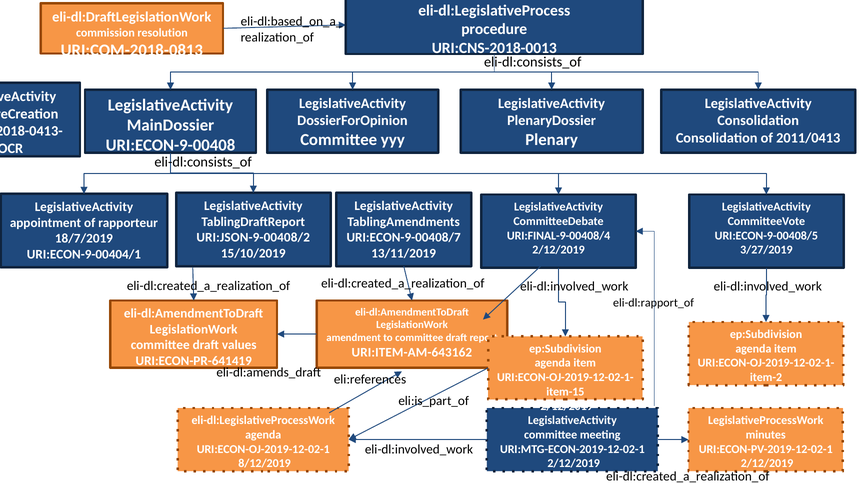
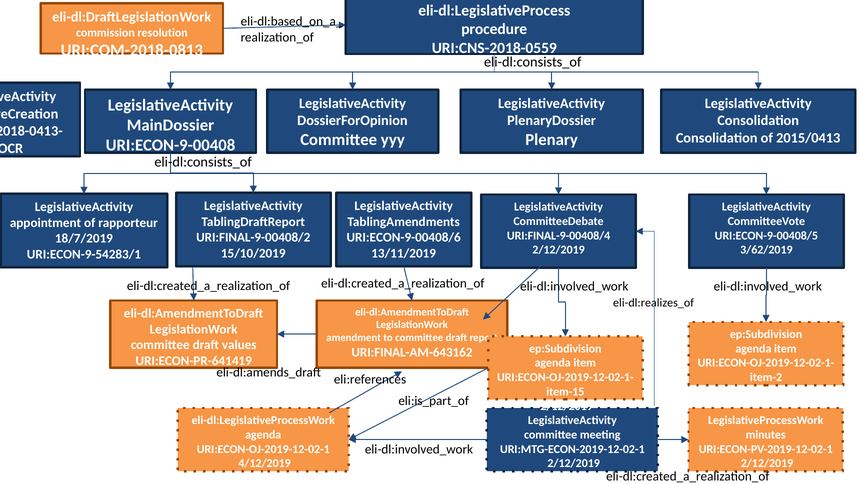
URI:CNS-2018-0013: URI:CNS-2018-0013 -> URI:CNS-2018-0559 (494, 48)
2011/0413: 2011/0413 -> 2015/0413 (808, 138)
URI:JSON-9-00408/2: URI:JSON-9-00408/2 -> URI:FINAL-9-00408/2 (253, 237)
URI:ECON-9-00408/7: URI:ECON-9-00408/7 -> URI:ECON-9-00408/6 (404, 237)
3/27/2019: 3/27/2019 -> 3/62/2019 (766, 250)
URI:ECON-9-00404/1: URI:ECON-9-00404/1 -> URI:ECON-9-54283/1 (84, 254)
eli-dl:rapport_of: eli-dl:rapport_of -> eli-dl:realizes_of (654, 303)
URI:ITEM-AM-643162: URI:ITEM-AM-643162 -> URI:FINAL-AM-643162 (412, 352)
8/12/2019: 8/12/2019 -> 4/12/2019 (265, 463)
